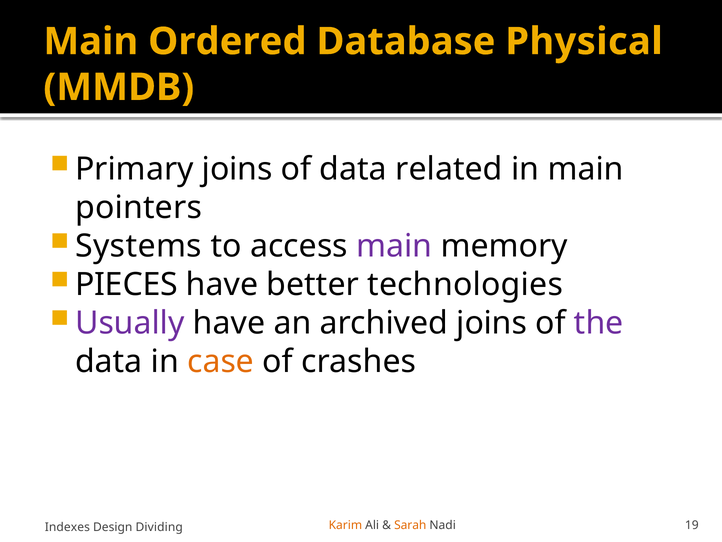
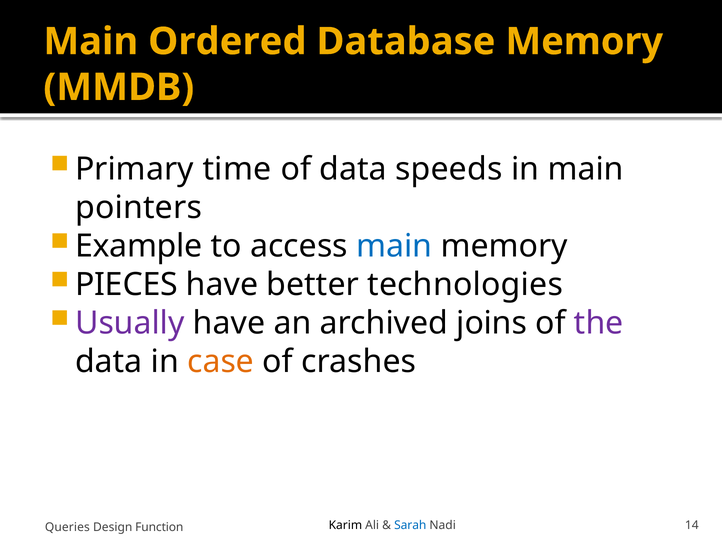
Database Physical: Physical -> Memory (584, 42)
Primary joins: joins -> time (237, 169)
related: related -> speeds (449, 169)
Systems: Systems -> Example (139, 246)
main colour: purple -> blue (394, 246)
Karim colour: orange -> black (345, 525)
Sarah colour: orange -> blue (410, 525)
19: 19 -> 14 (692, 525)
Indexes: Indexes -> Queries (67, 527)
Dividing: Dividing -> Function (159, 527)
